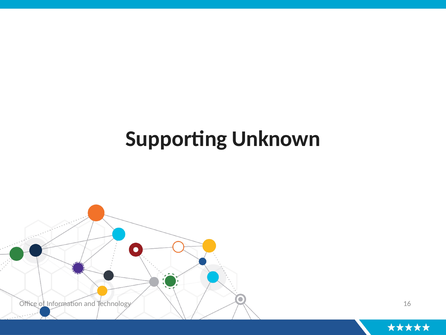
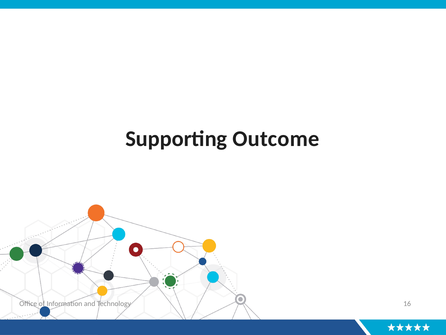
Unknown: Unknown -> Outcome (276, 139)
